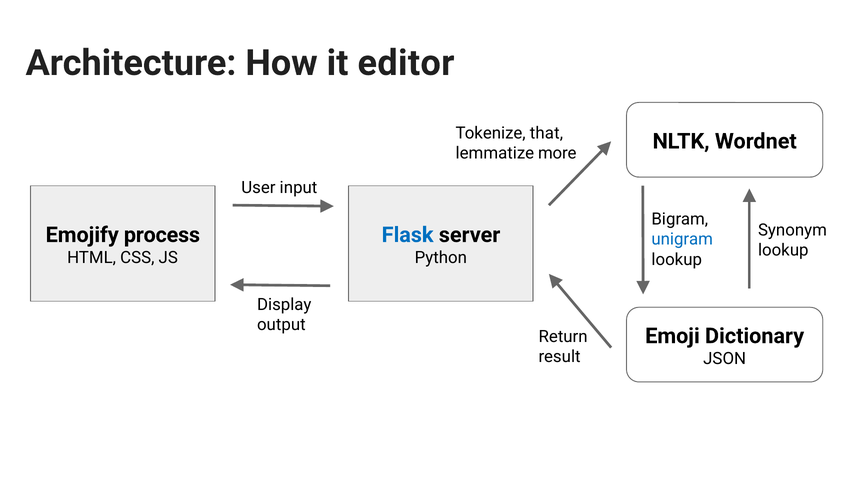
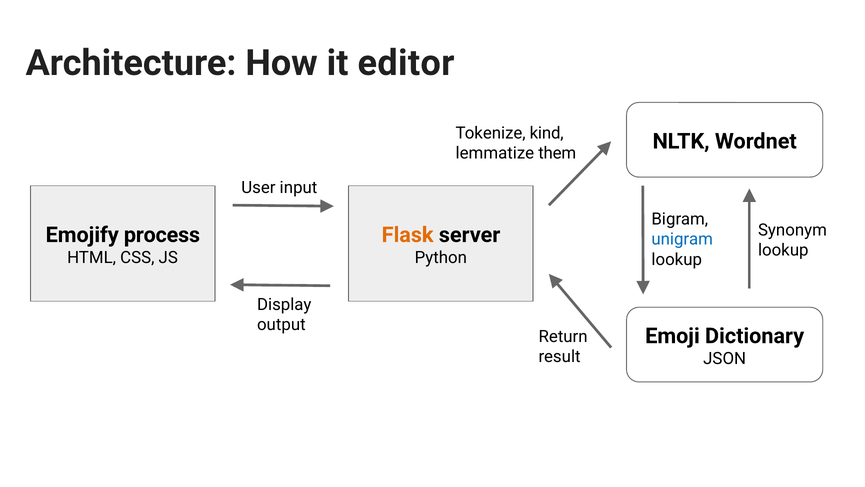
that: that -> kind (547, 133)
more: more -> them (557, 153)
Flask colour: blue -> orange (408, 235)
